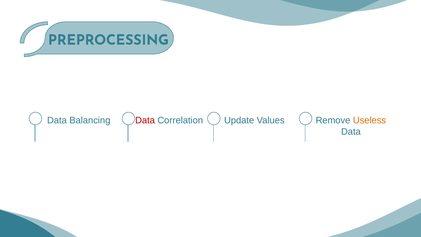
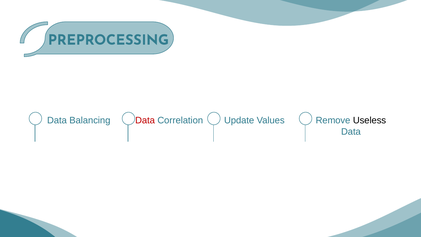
Useless colour: orange -> black (370, 120)
